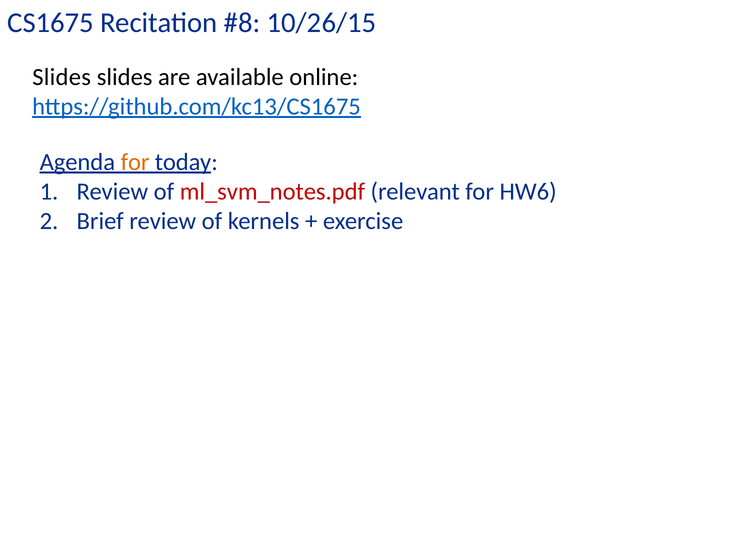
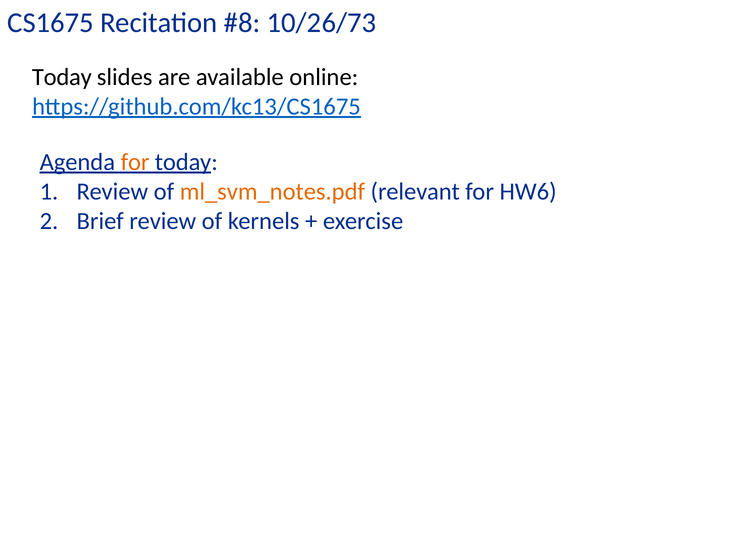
10/26/15: 10/26/15 -> 10/26/73 (322, 23)
Slides: Slides -> Today (62, 77)
ml_svm_notes.pdf colour: red -> orange (272, 192)
